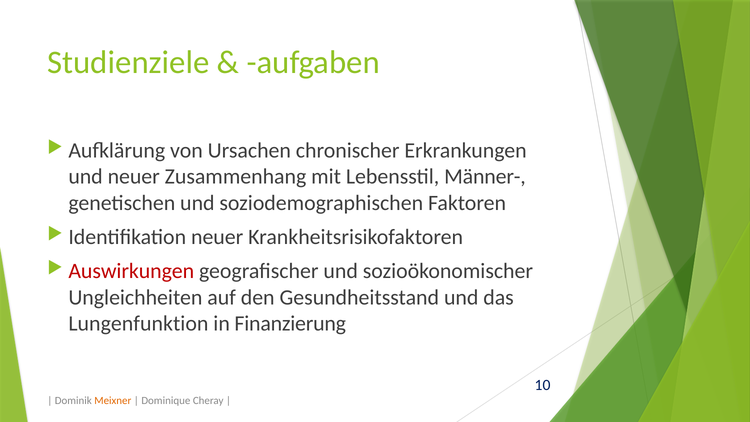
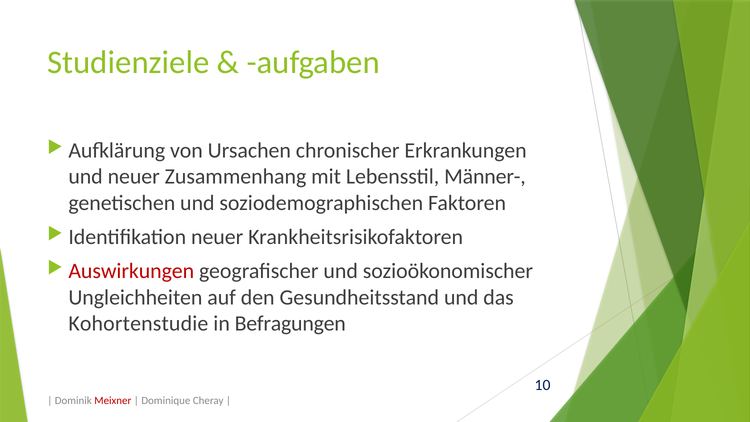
Lungenfunktion: Lungenfunktion -> Kohortenstudie (138, 324)
Finanzierung: Finanzierung -> Befragungen (290, 324)
Meixner colour: orange -> red (113, 401)
